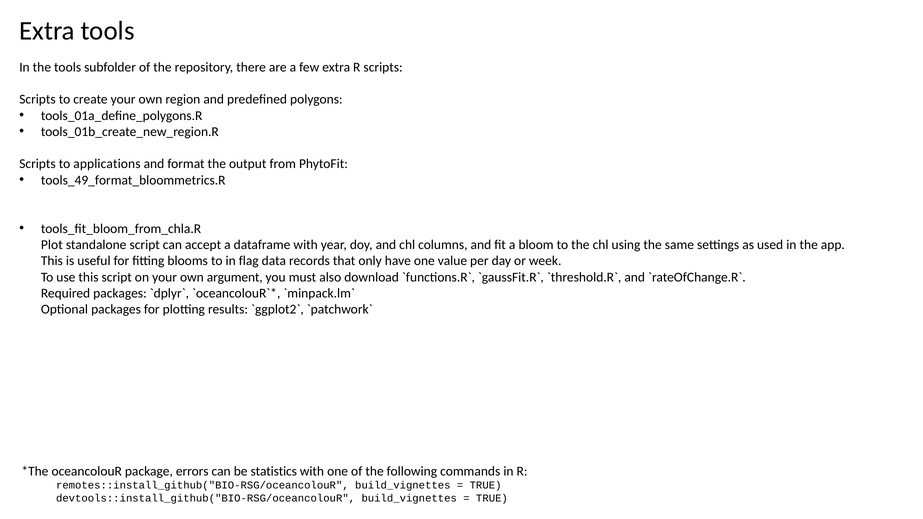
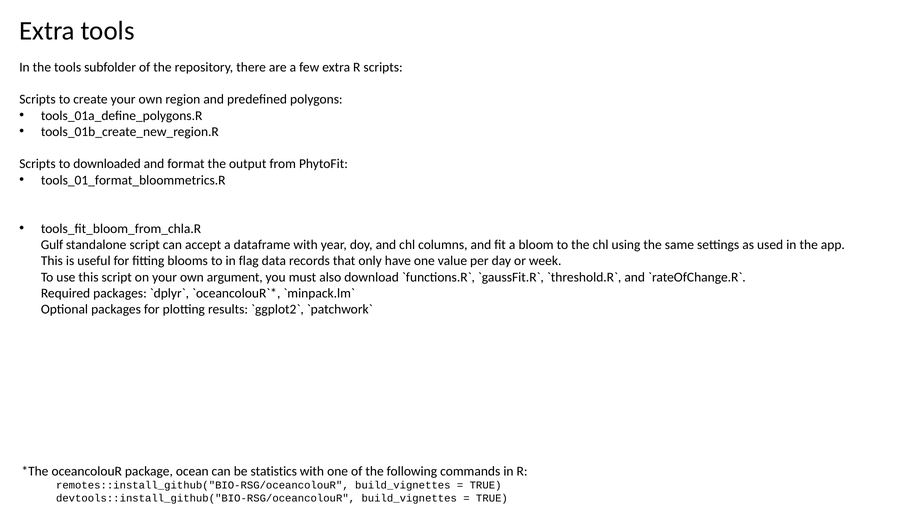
applications: applications -> downloaded (107, 164)
tools_49_format_bloommetrics.R: tools_49_format_bloommetrics.R -> tools_01_format_bloommetrics.R (133, 180)
Plot: Plot -> Gulf (52, 245)
errors: errors -> ocean (192, 471)
